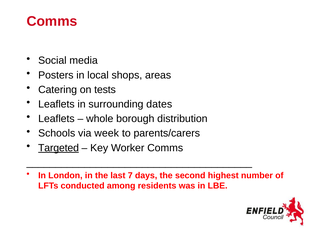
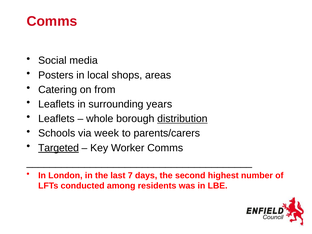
tests: tests -> from (105, 90)
dates: dates -> years (159, 104)
distribution underline: none -> present (182, 119)
